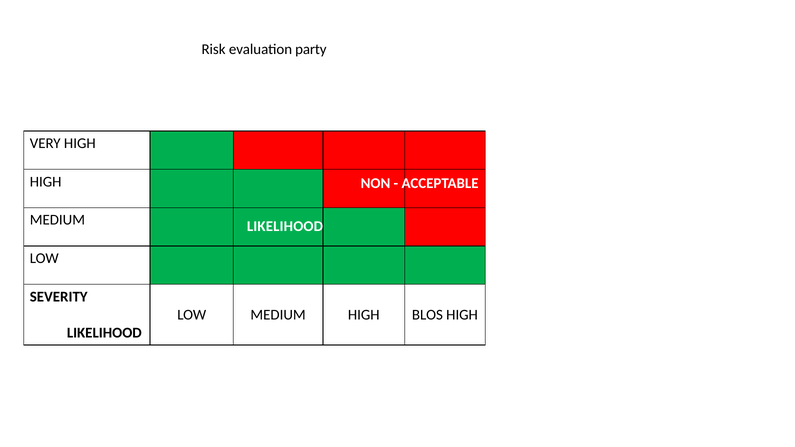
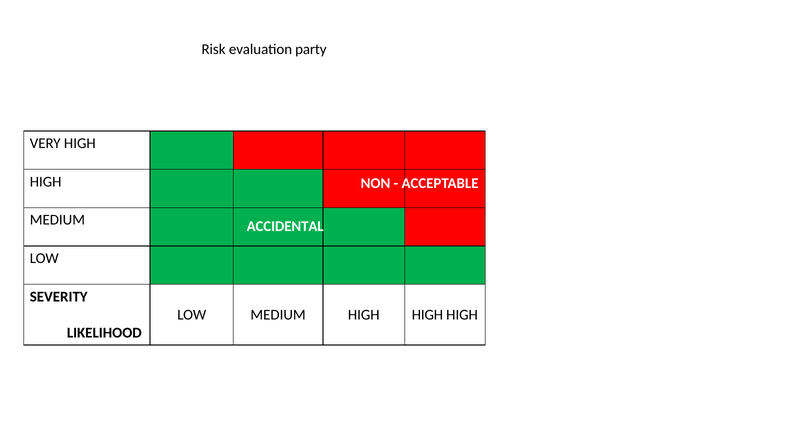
LIKELIHOOD: LIKELIHOOD -> ACCIDENTAL (285, 226)
BLOS: BLOS -> HIGH (427, 315)
